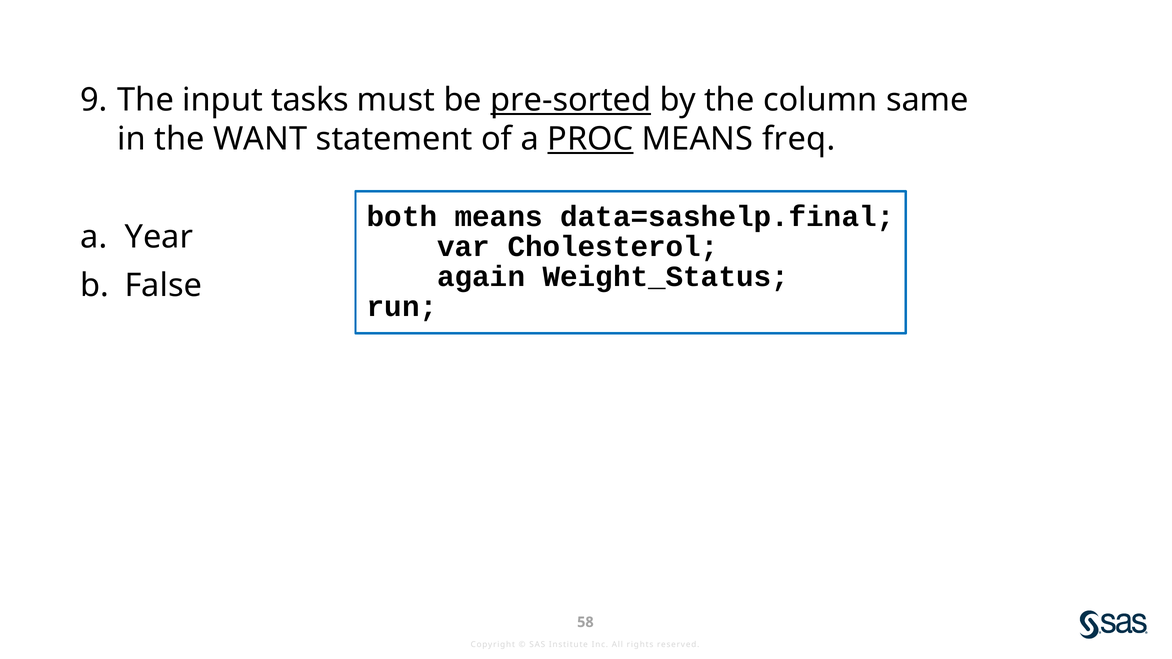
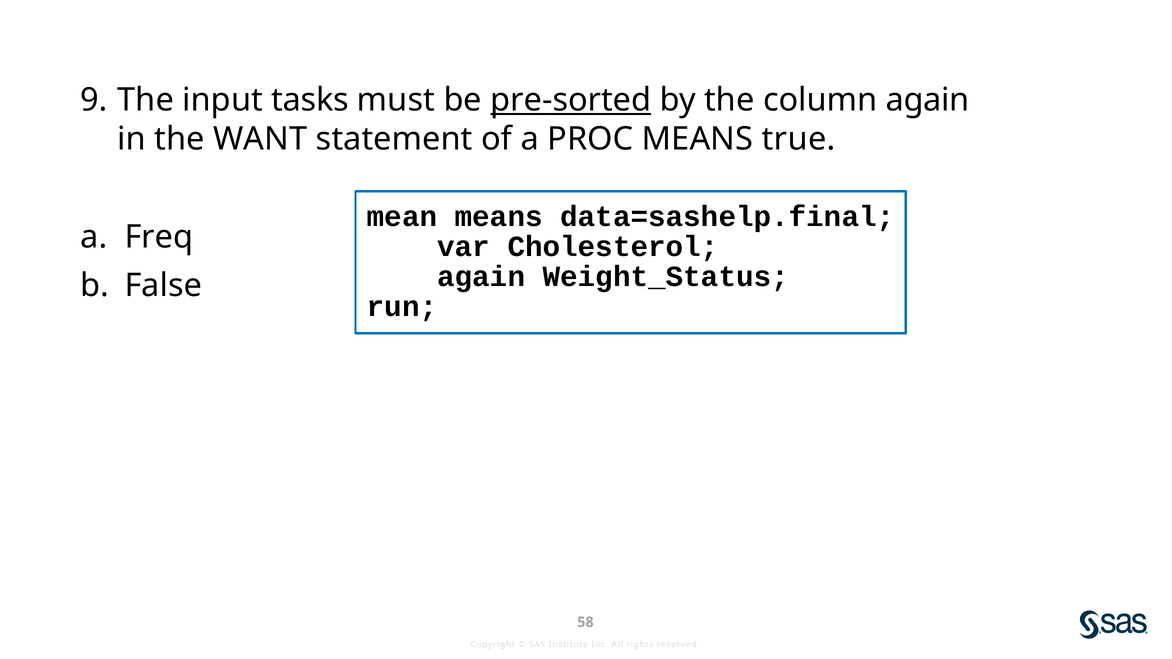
column same: same -> again (928, 100)
PROC underline: present -> none (590, 139)
freq: freq -> true (799, 139)
both: both -> mean (402, 217)
Year: Year -> Freq (159, 237)
